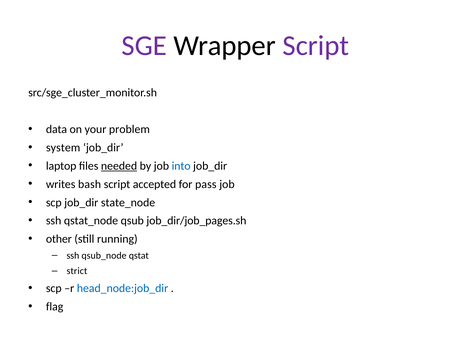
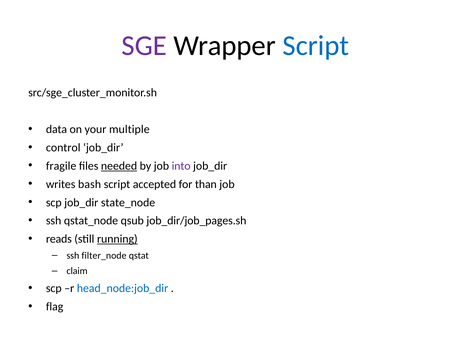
Script colour: purple -> blue (316, 46)
problem: problem -> multiple (129, 129)
system: system -> control (63, 148)
laptop: laptop -> fragile (61, 166)
into colour: blue -> purple (181, 166)
pass: pass -> than (206, 184)
other: other -> reads (59, 239)
running underline: none -> present (117, 239)
qsub_node: qsub_node -> filter_node (104, 256)
strict: strict -> claim (77, 271)
